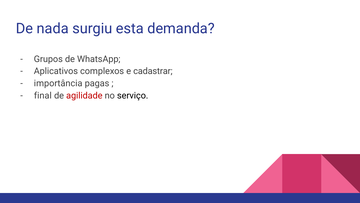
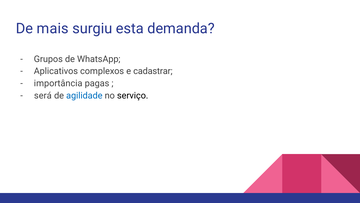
nada: nada -> mais (53, 28)
final: final -> será (43, 95)
agilidade colour: red -> blue (84, 95)
